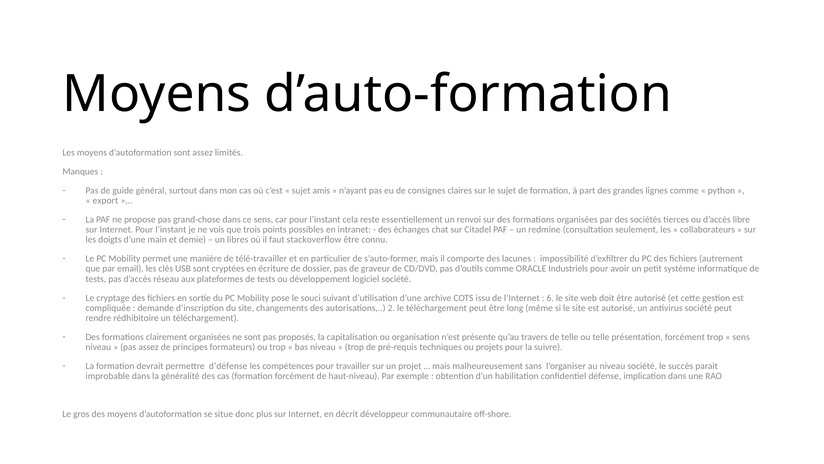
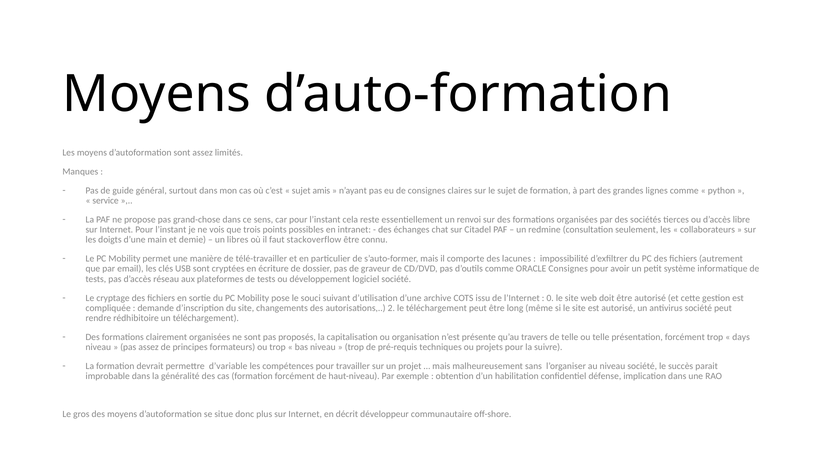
export: export -> service (106, 200)
ORACLE Industriels: Industriels -> Consignes (568, 269)
6: 6 -> 0 (550, 298)
sens: sens -> days (741, 337)
d’défense: d’défense -> d’variable (228, 366)
